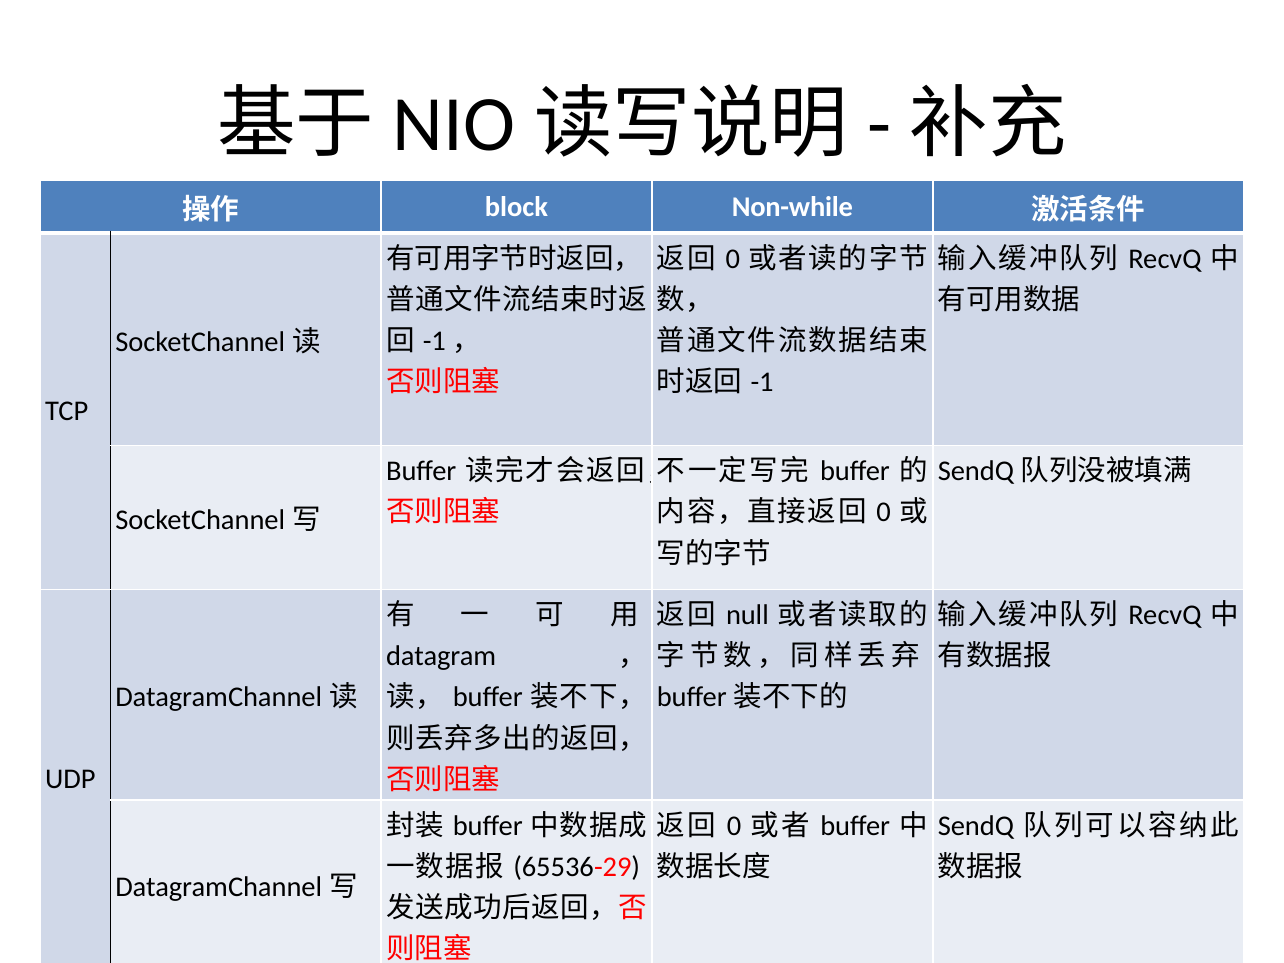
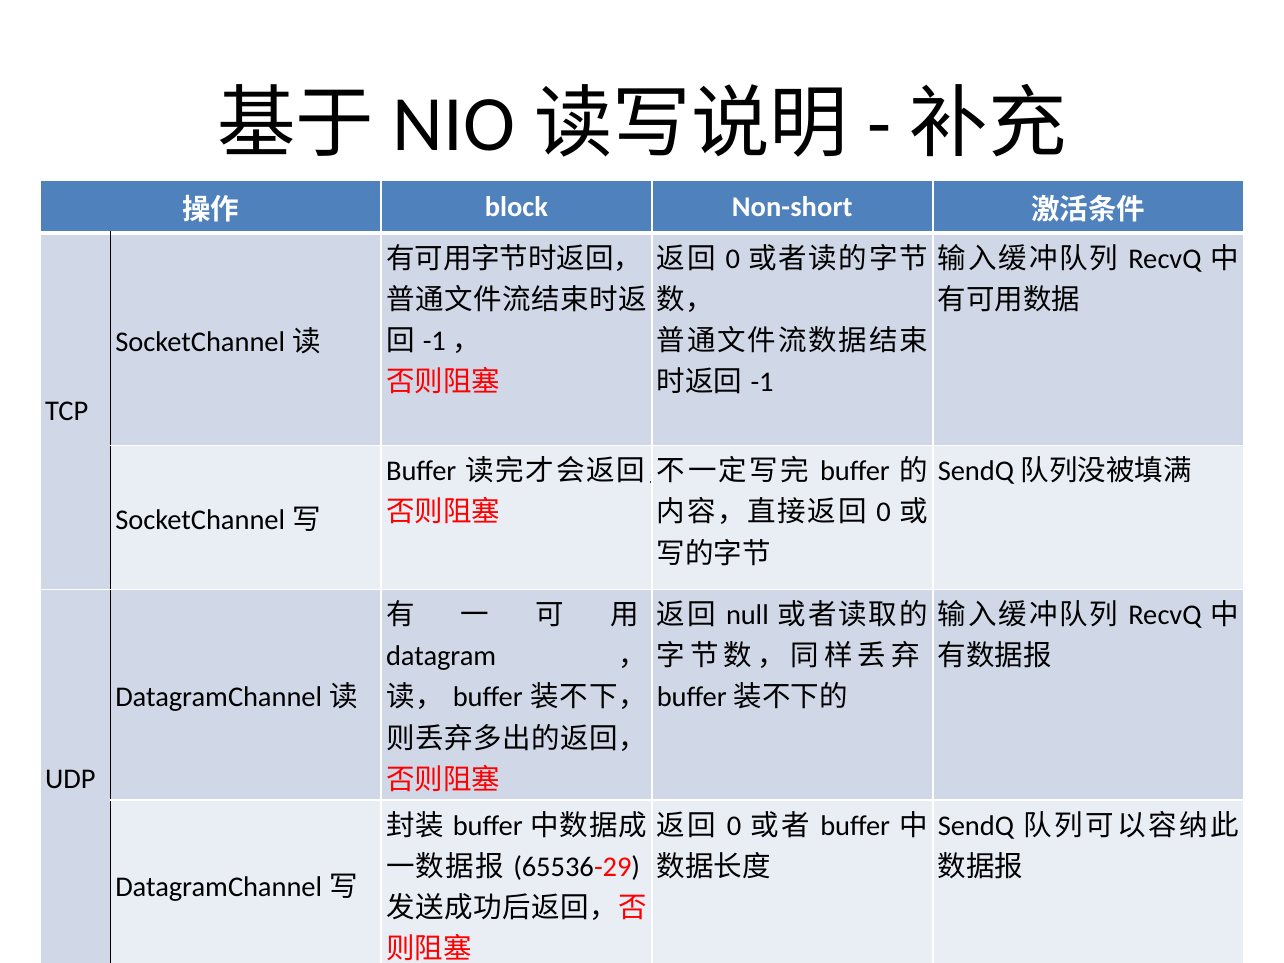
Non-while: Non-while -> Non-short (792, 207)
